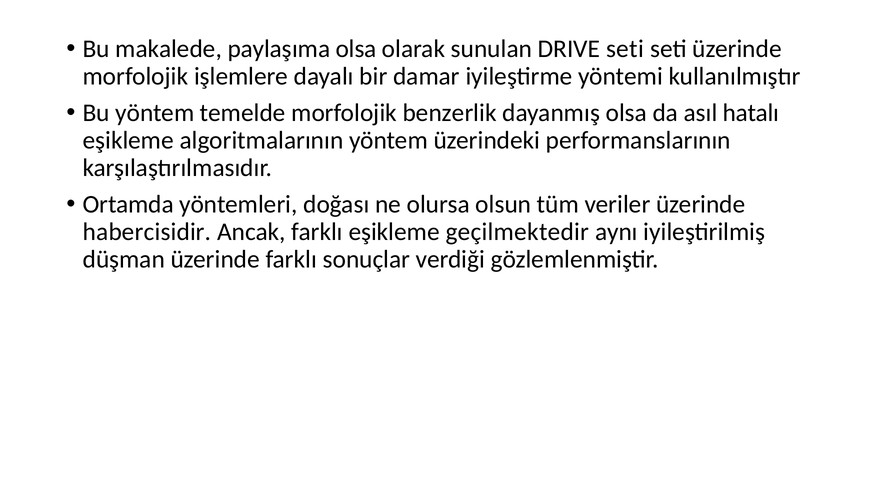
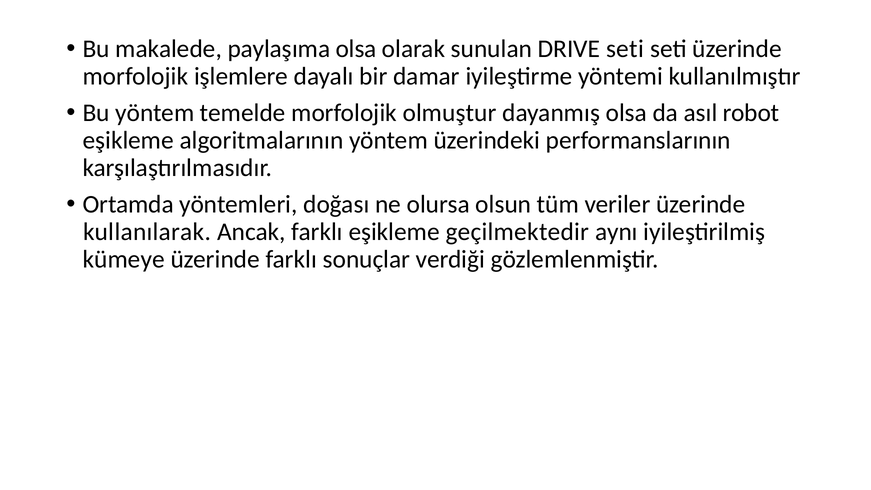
benzerlik: benzerlik -> olmuştur (450, 113)
hatalı: hatalı -> robot (751, 113)
habercisidir: habercisidir -> kullanılarak (147, 232)
düşman: düşman -> kümeye (124, 259)
